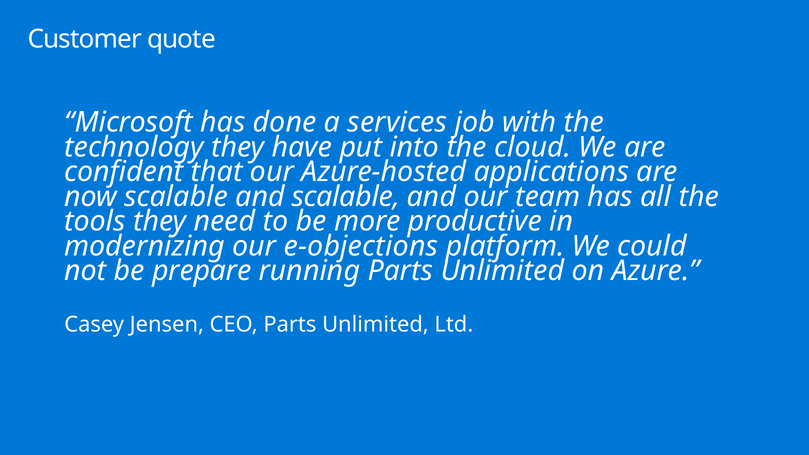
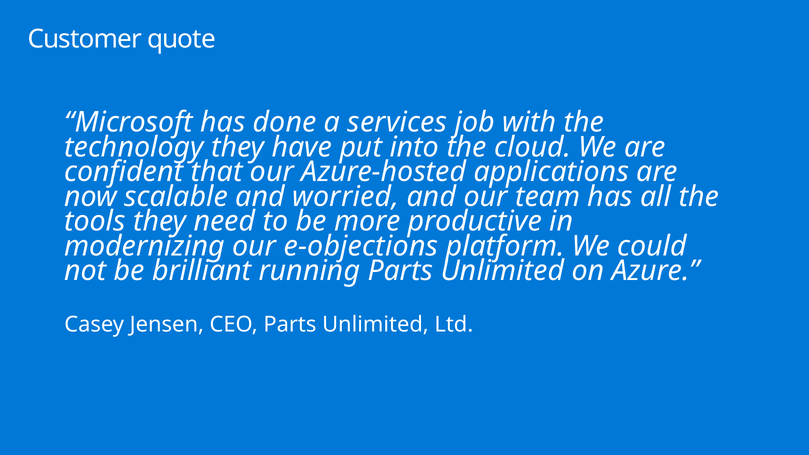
and scalable: scalable -> worried (346, 197)
prepare: prepare -> brilliant (202, 271)
